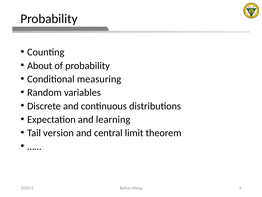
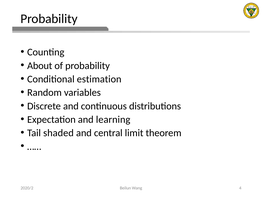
measuring: measuring -> estimation (99, 79)
version: version -> shaded (58, 133)
